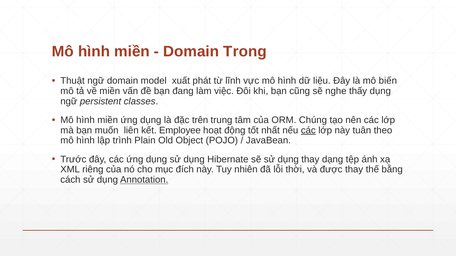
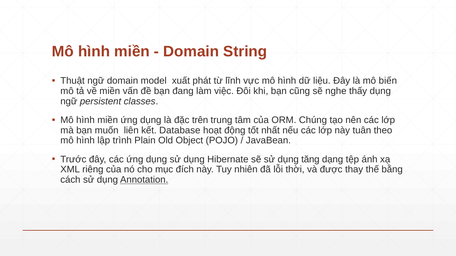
Trong: Trong -> String (245, 52)
Employee: Employee -> Database (180, 130)
các underline: present -> none (308, 130)
dụng thay: thay -> tăng (310, 160)
